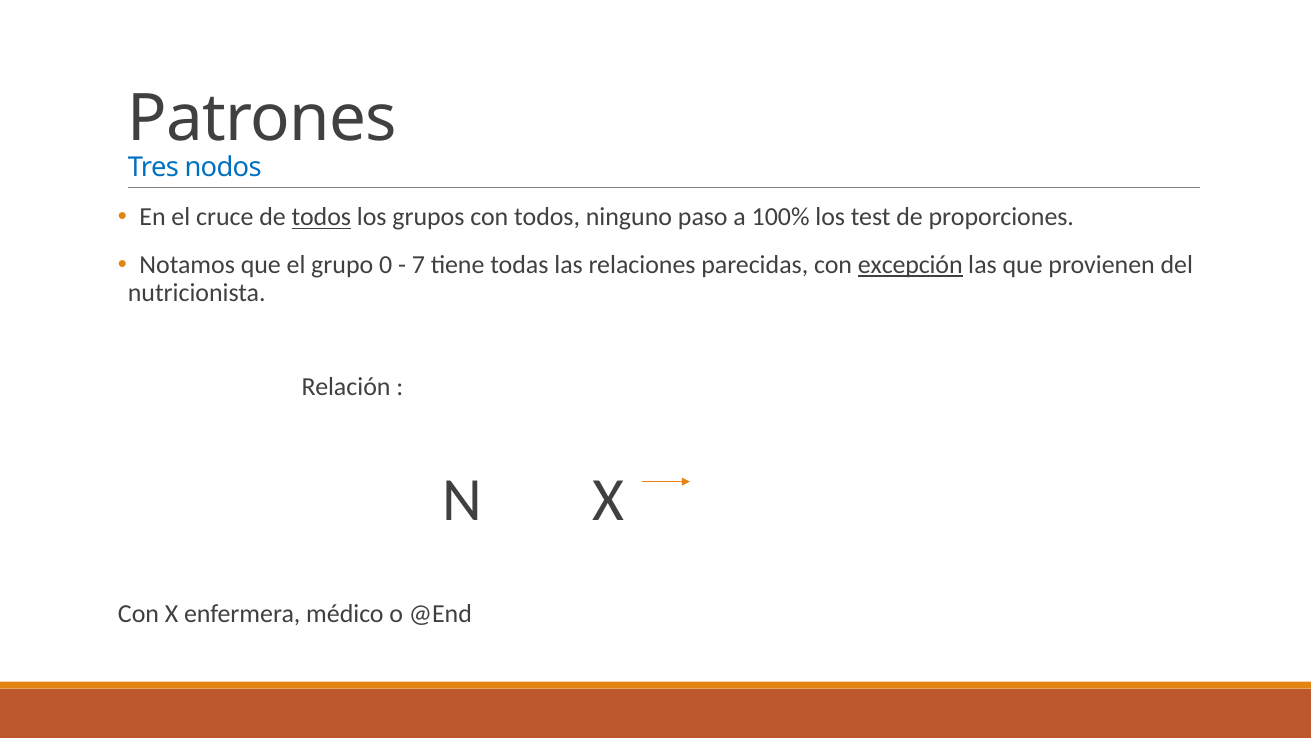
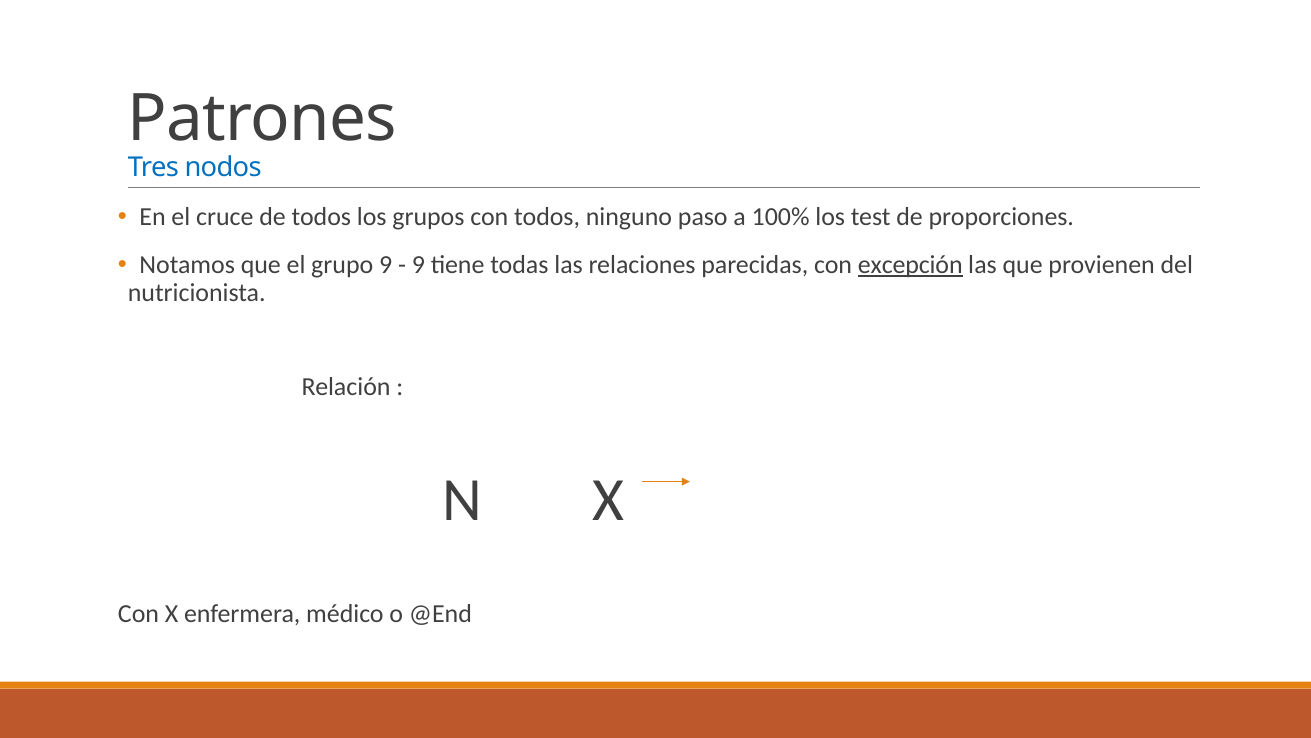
todos underline: present -> none (321, 217)
grupo 0: 0 -> 9 (386, 264)
7: 7 -> 9 (418, 264)
